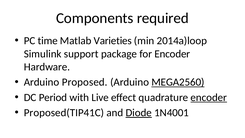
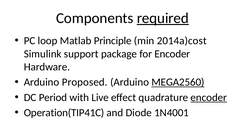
required underline: none -> present (163, 18)
time: time -> loop (48, 41)
Varieties: Varieties -> Principle (113, 41)
2014a)loop: 2014a)loop -> 2014a)cost (182, 41)
Proposed(TIP41C: Proposed(TIP41C -> Operation(TIP41C (64, 113)
Diode underline: present -> none (139, 113)
